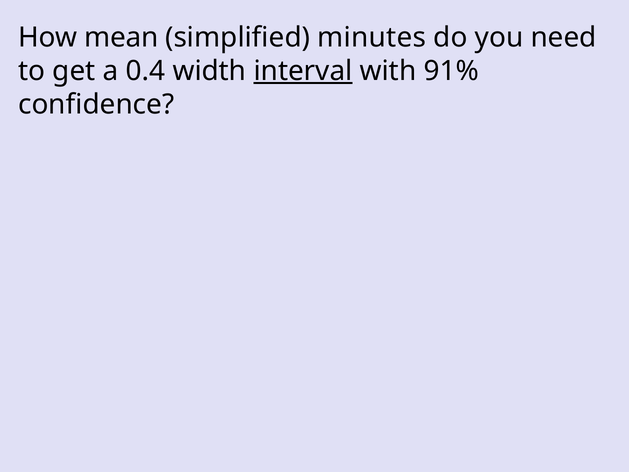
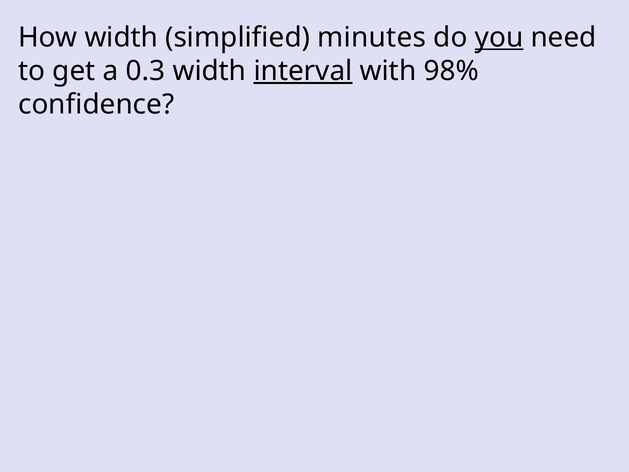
How mean: mean -> width (121, 37)
you underline: none -> present (499, 37)
0.4: 0.4 -> 0.3 (146, 71)
91%: 91% -> 98% (451, 71)
